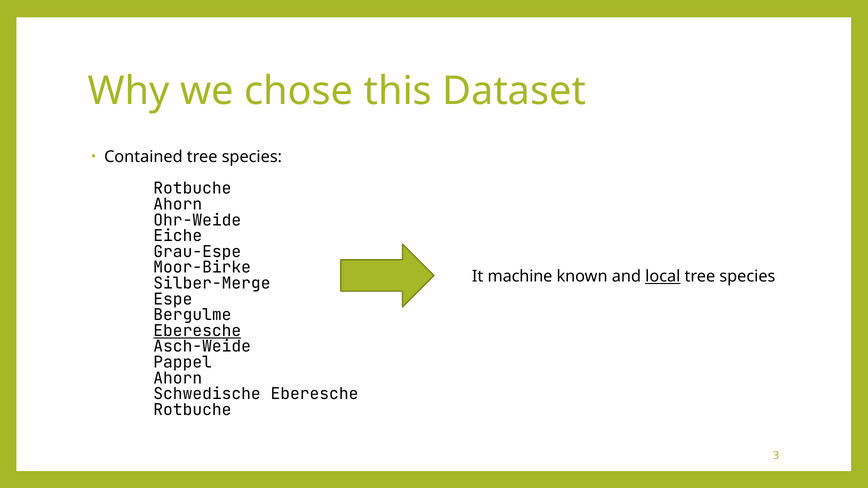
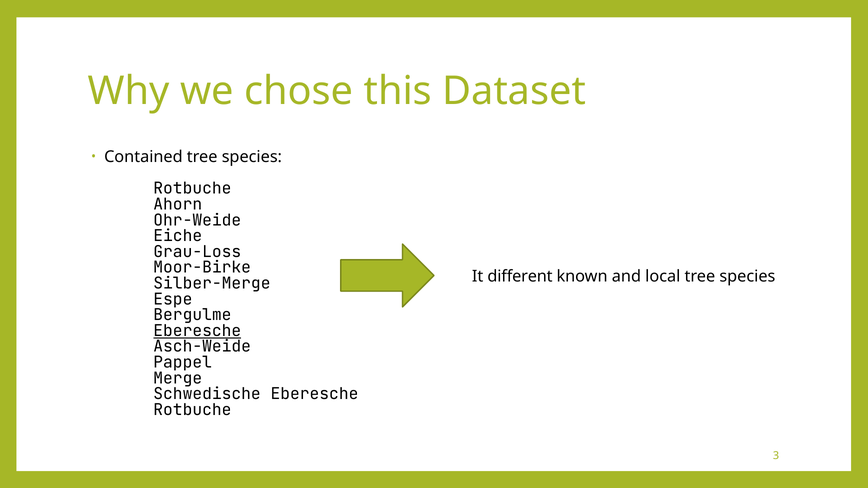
Grau-Espe: Grau-Espe -> Grau-Loss (197, 252)
machine: machine -> different (520, 277)
local underline: present -> none (663, 277)
Ahorn: Ahorn -> Merge (178, 378)
